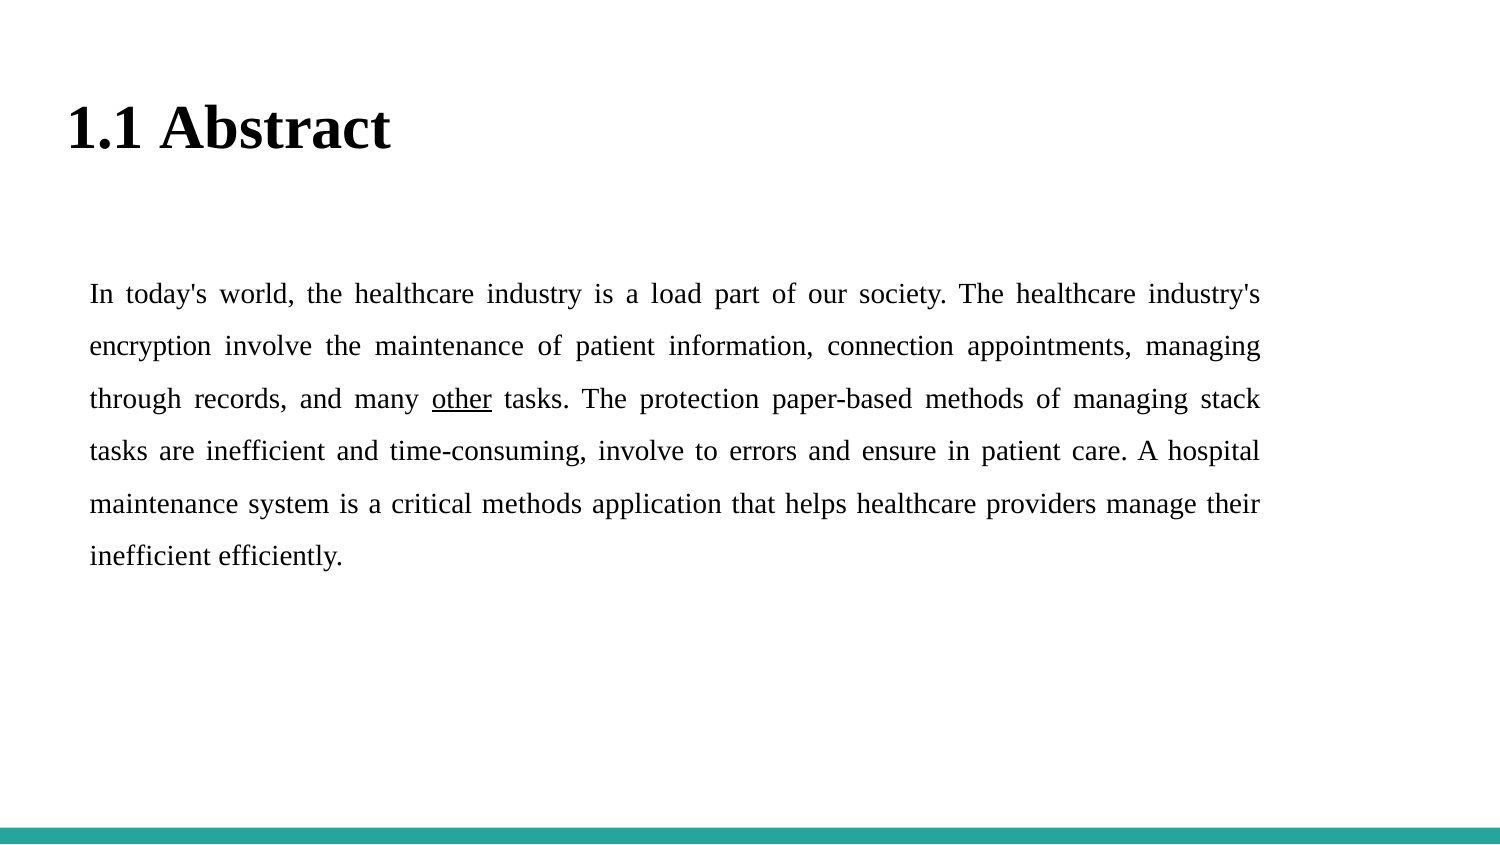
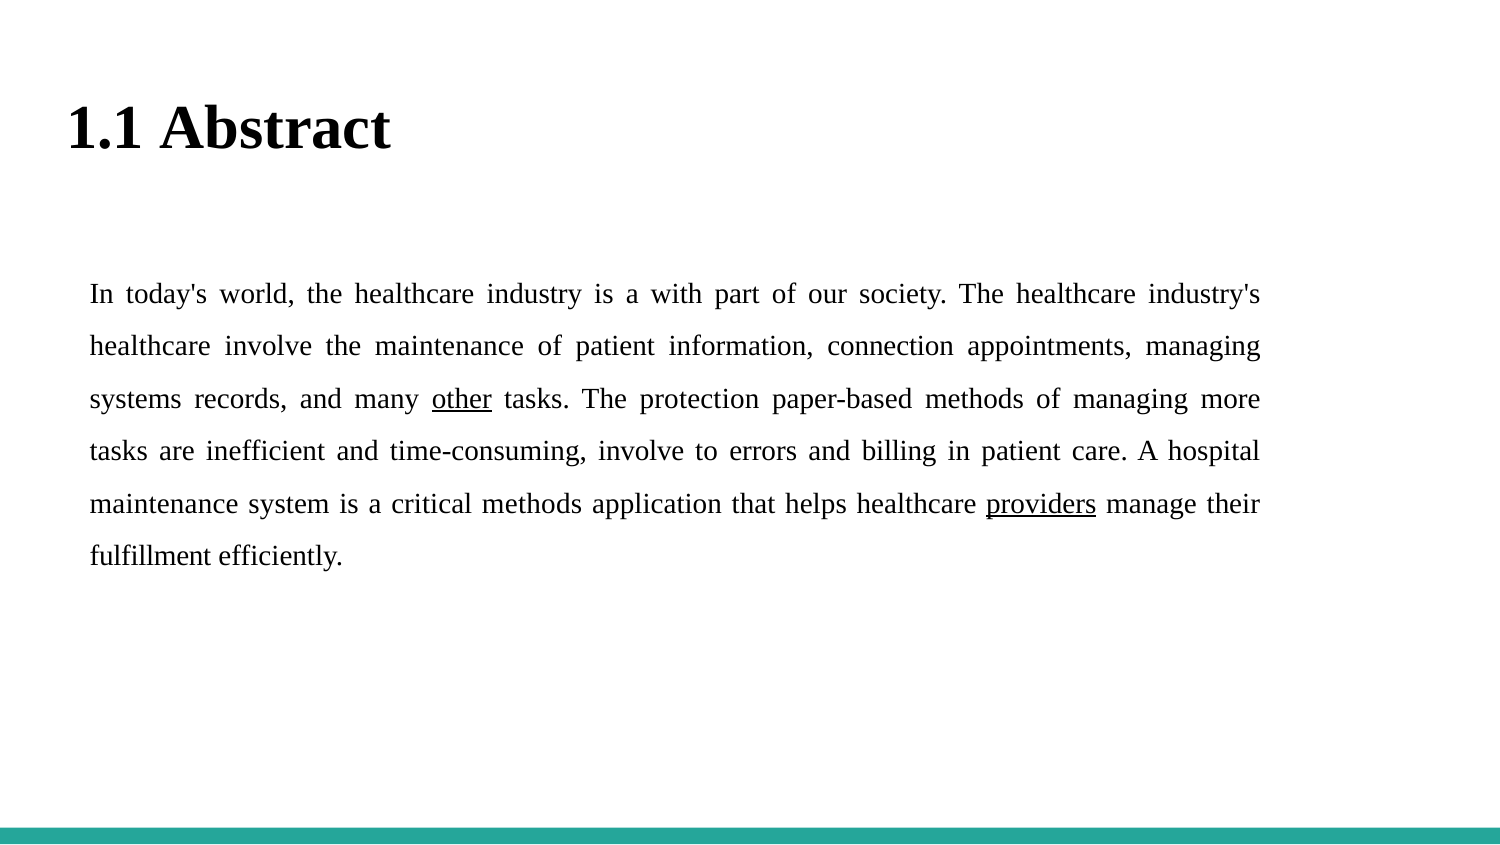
load: load -> with (677, 294)
encryption: encryption -> healthcare (150, 346)
through: through -> systems (136, 399)
stack: stack -> more (1231, 399)
ensure: ensure -> billing (899, 451)
providers underline: none -> present (1041, 504)
inefficient: inefficient -> fulfillment (150, 556)
